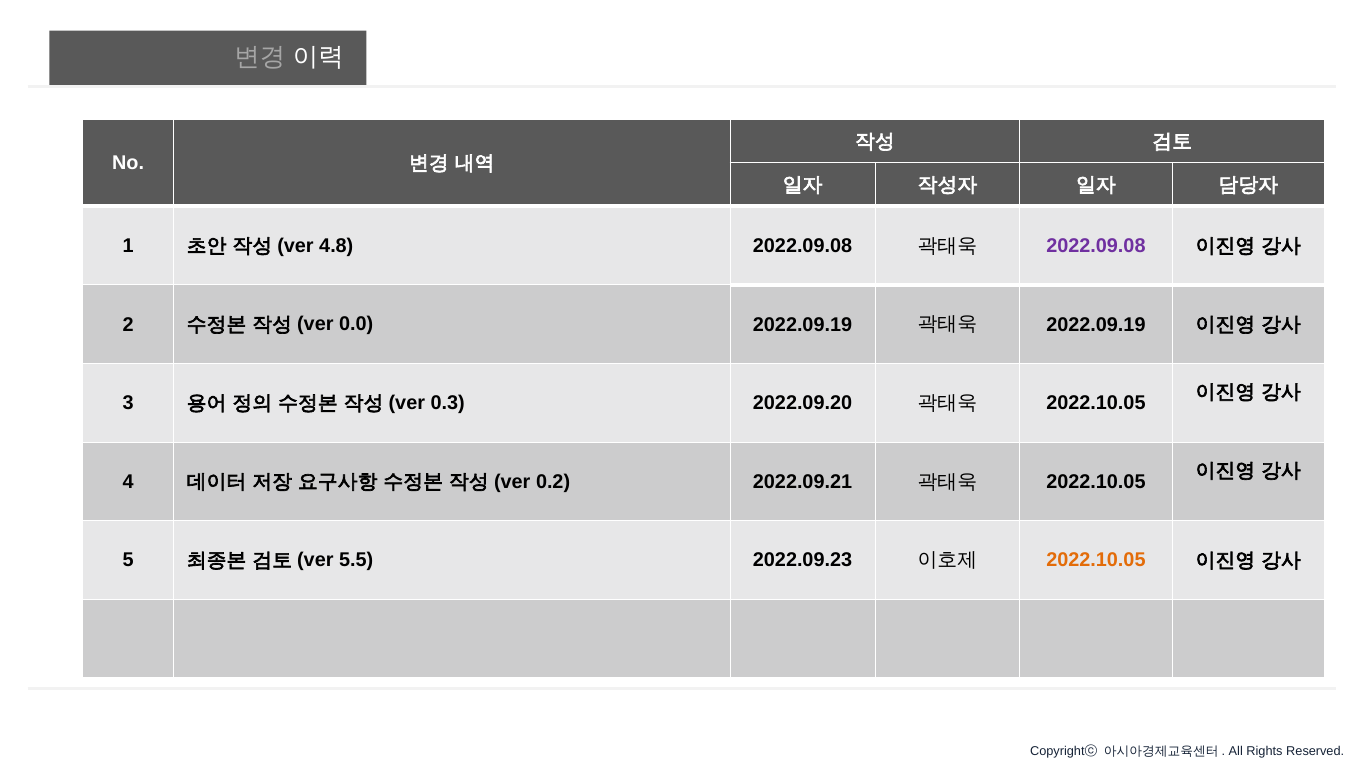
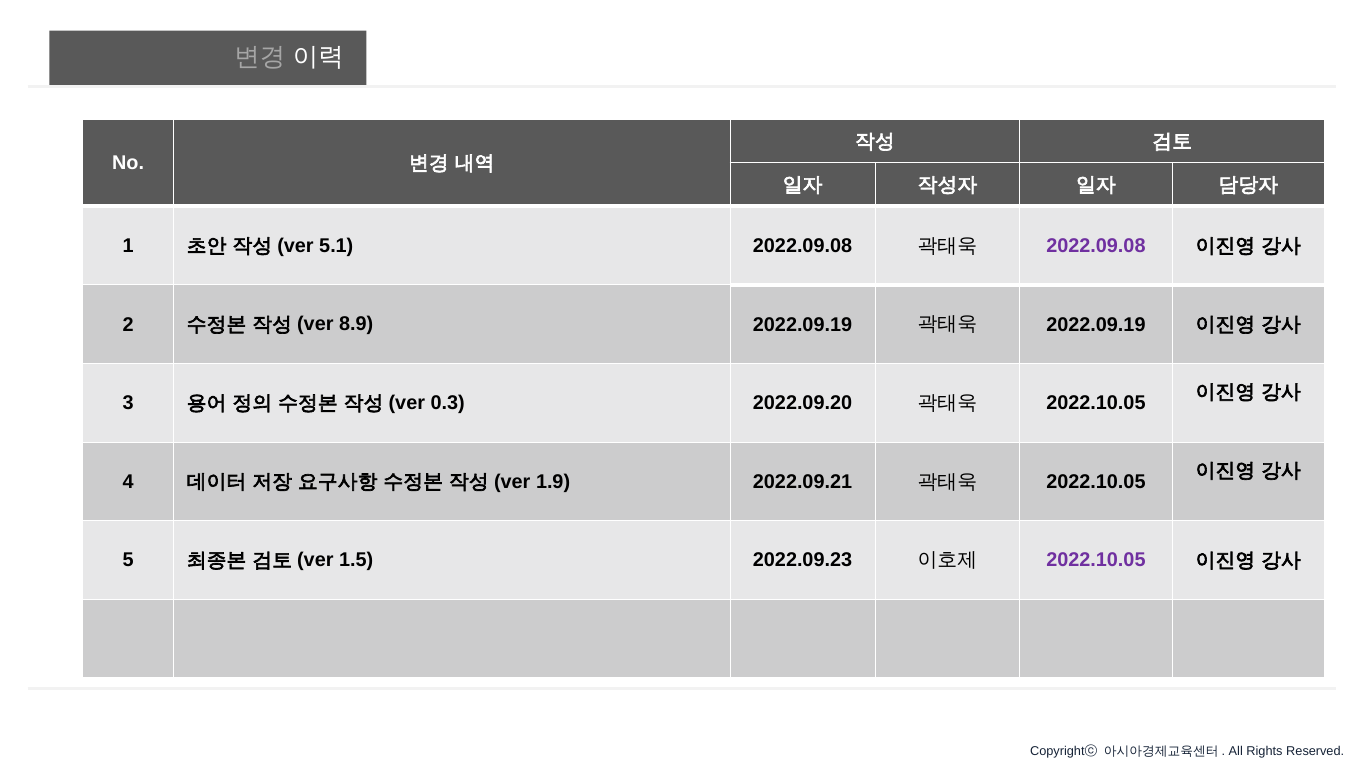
4.8: 4.8 -> 5.1 (336, 246)
0.0: 0.0 -> 8.9 (356, 324)
0.2: 0.2 -> 1.9 (553, 481)
5.5: 5.5 -> 1.5 (356, 560)
2022.10.05 colour: orange -> purple (1096, 560)
